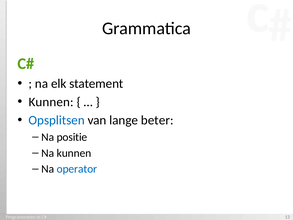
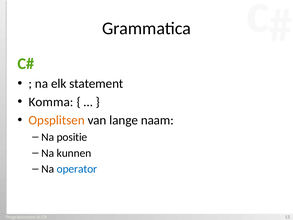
Kunnen: Kunnen -> Komma (51, 102)
Opsplitsen colour: blue -> orange (57, 120)
beter: beter -> naam (157, 120)
